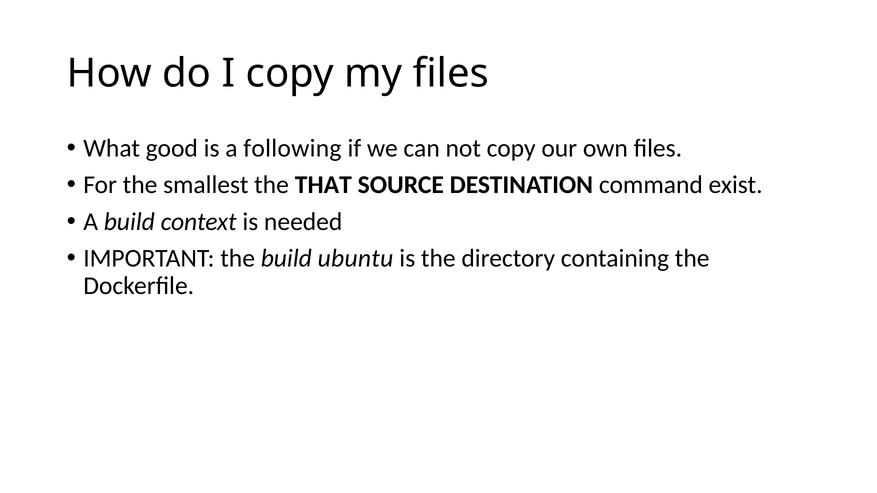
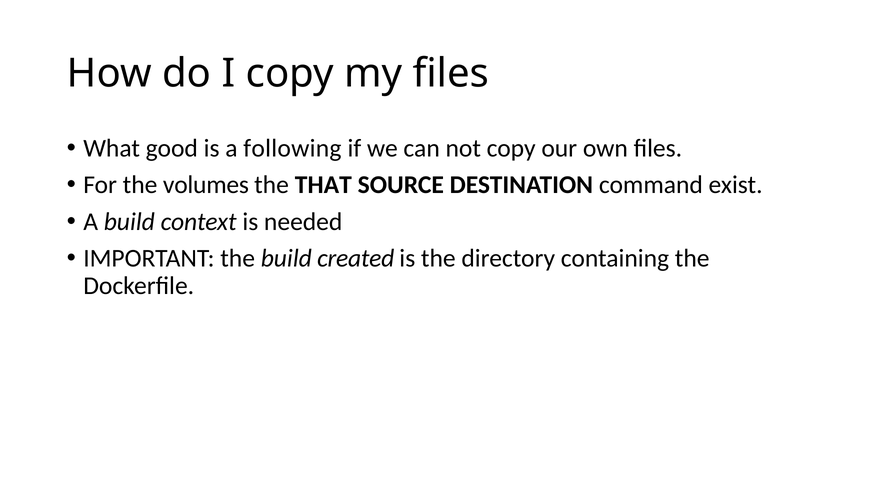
smallest: smallest -> volumes (206, 185)
ubuntu: ubuntu -> created (356, 259)
